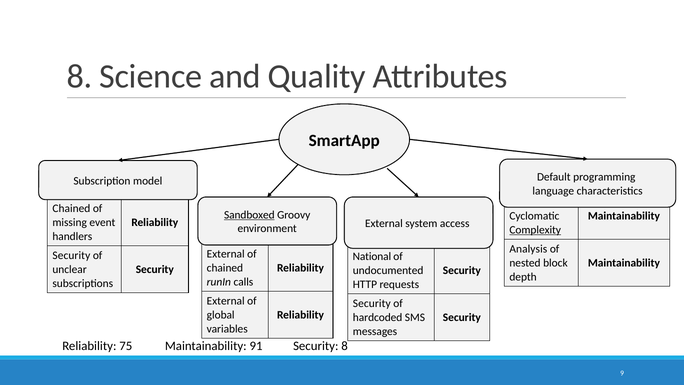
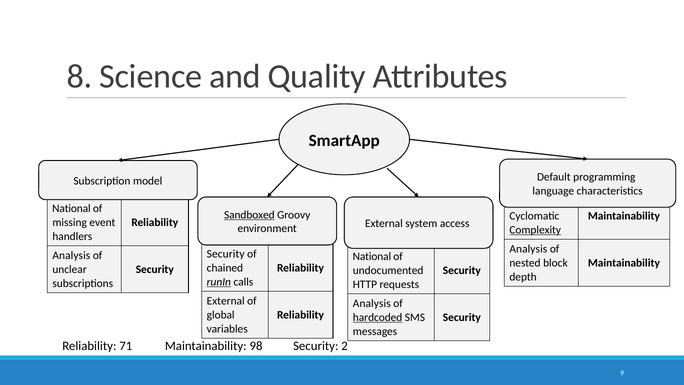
Chained: Chained -> National (71, 208)
External: External -> Security (226, 254)
Security: Security -> Analysis (71, 255)
runIn underline: none -> present (219, 282)
Security: Security -> Analysis (372, 303)
hardcoded underline: none -> present (378, 317)
75: 75 -> 71 (126, 346)
91: 91 -> 98 (256, 346)
Security 8: 8 -> 2 (345, 346)
